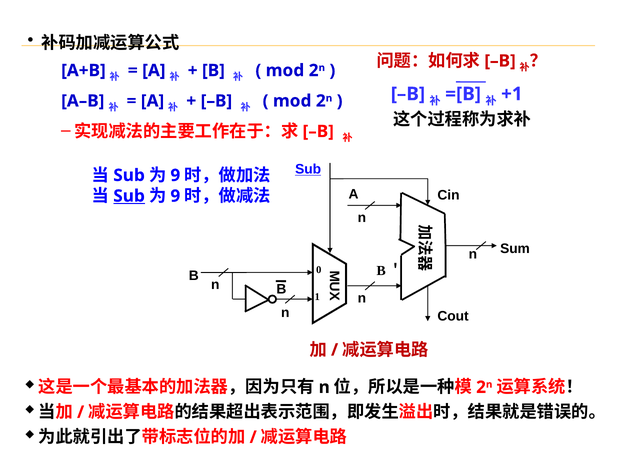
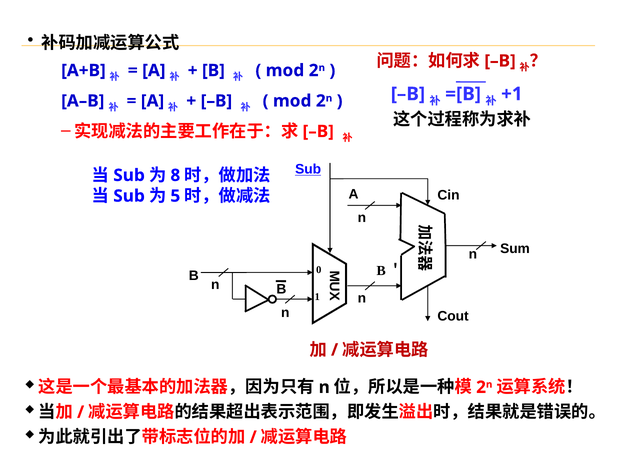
9: 9 -> 8 (175, 175)
Sub underline: present -> none (129, 196)
9: 9 -> 5 (175, 196)
